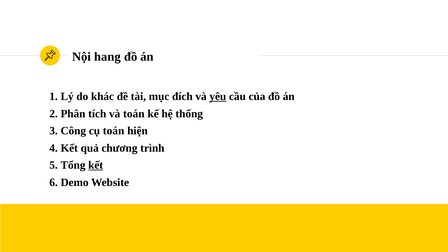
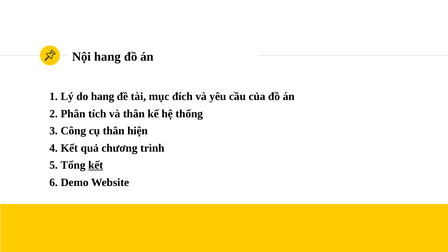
do khác: khác -> hang (103, 97)
yêu underline: present -> none (218, 97)
và toán: toán -> thân (134, 114)
cụ toán: toán -> thân (114, 131)
